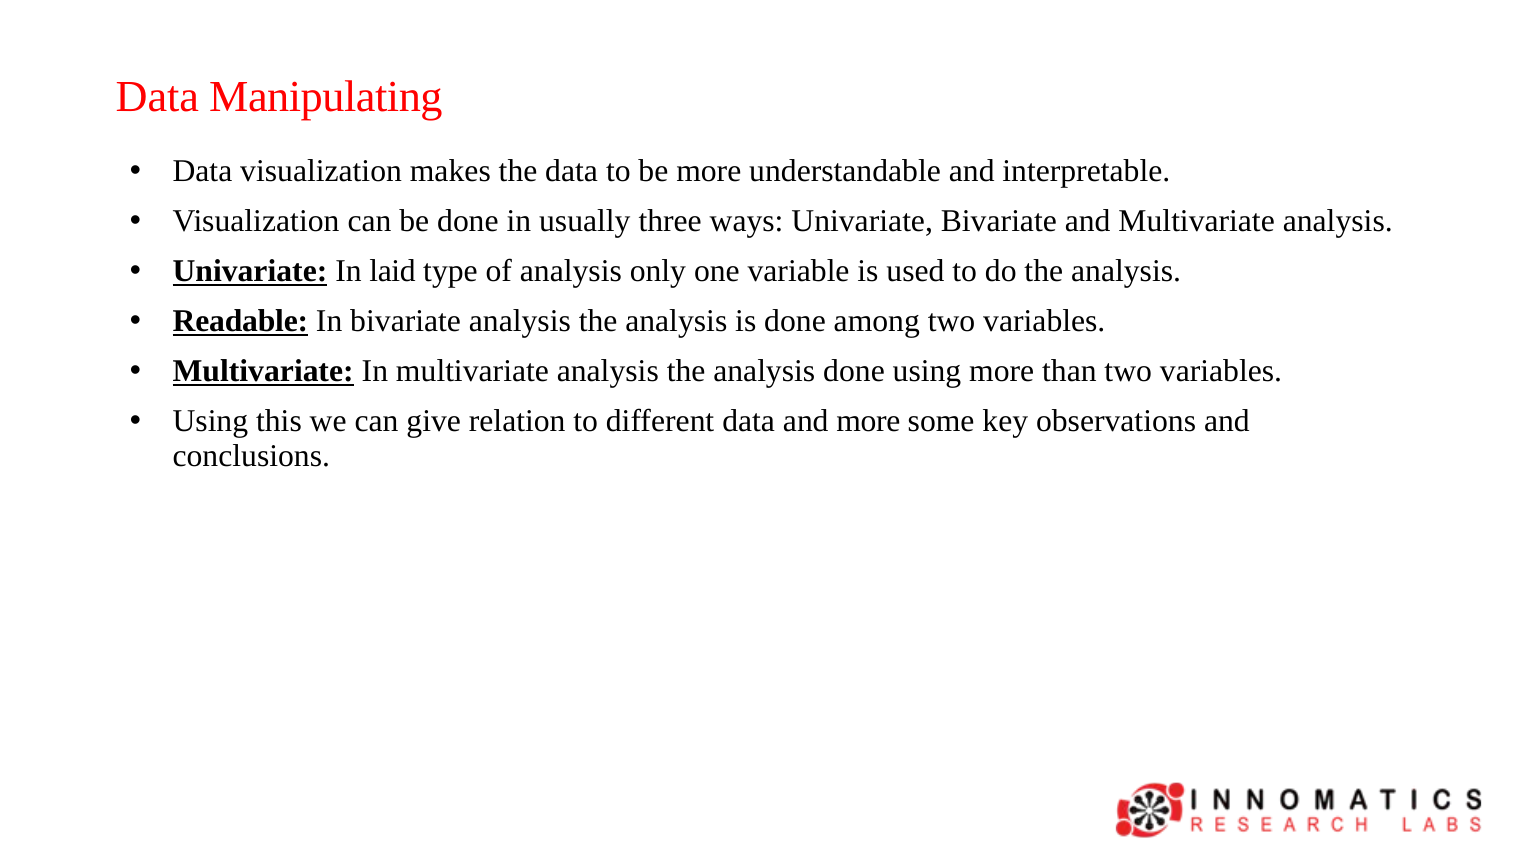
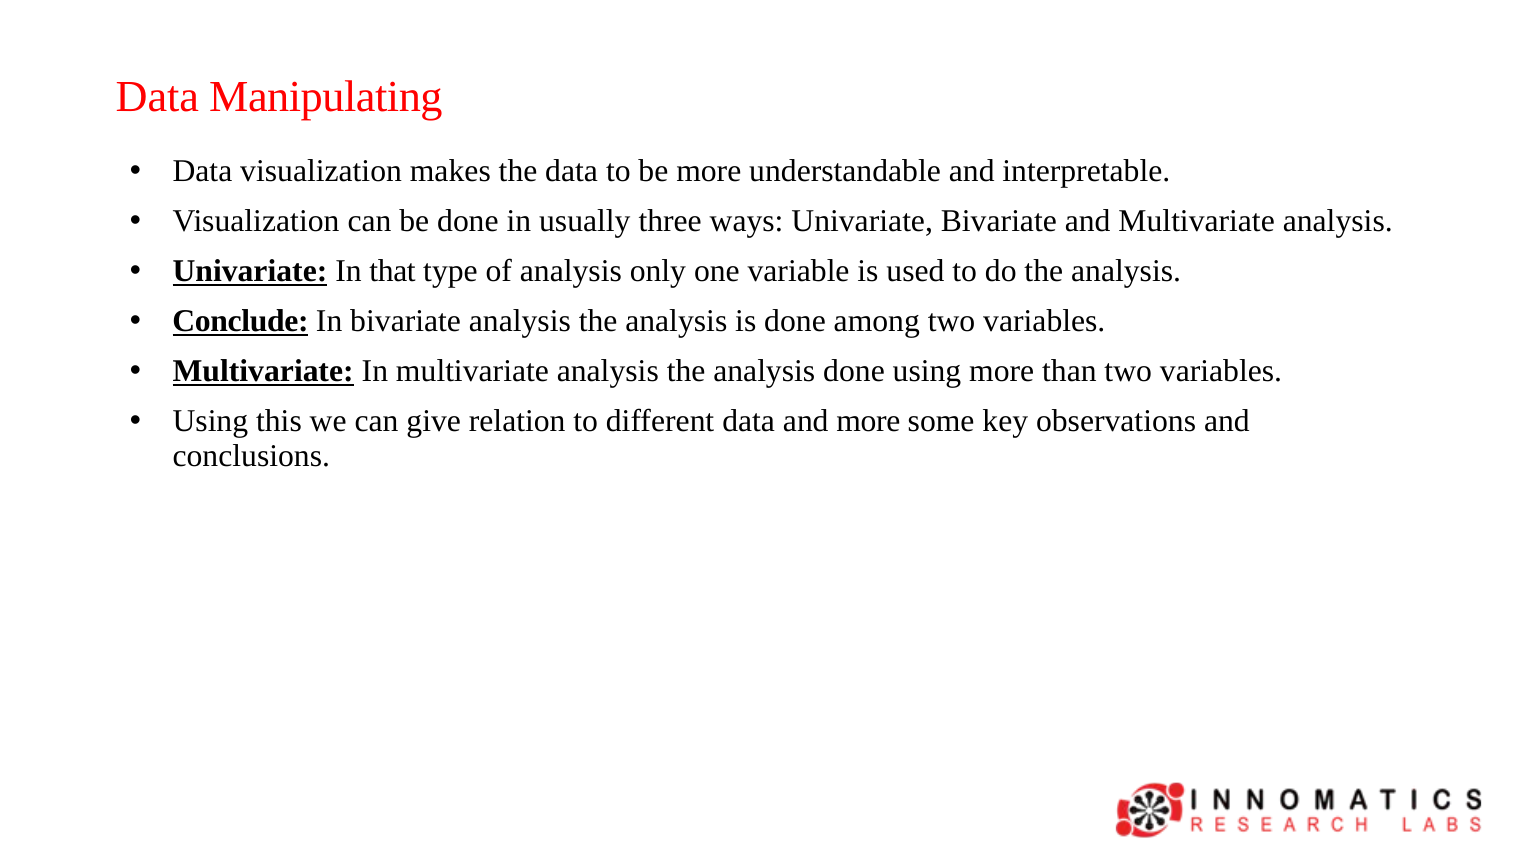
laid: laid -> that (393, 271)
Readable: Readable -> Conclude (240, 321)
